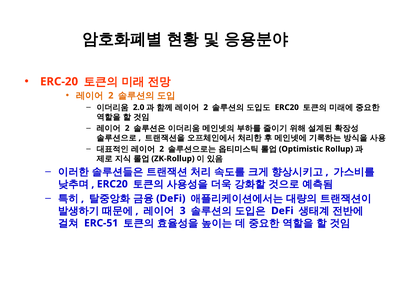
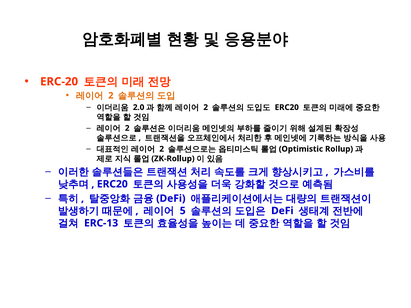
3: 3 -> 5 (183, 211)
ERC-51: ERC-51 -> ERC-13 (101, 223)
